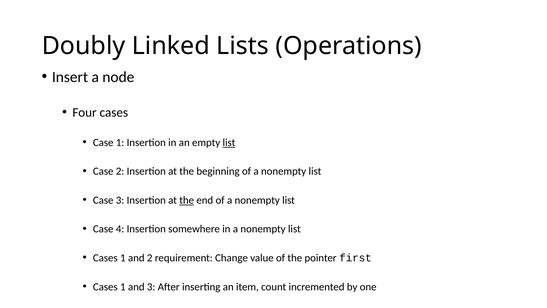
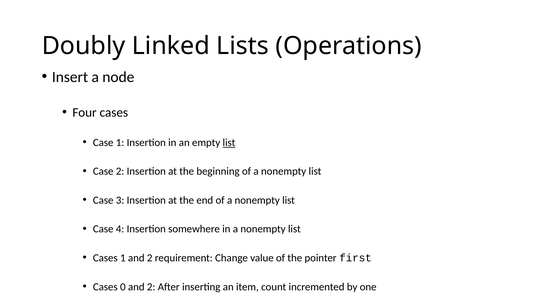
the underline: present -> none (187, 200)
1: 1 -> 0 (123, 286)
3: 3 -> 2 (151, 286)
